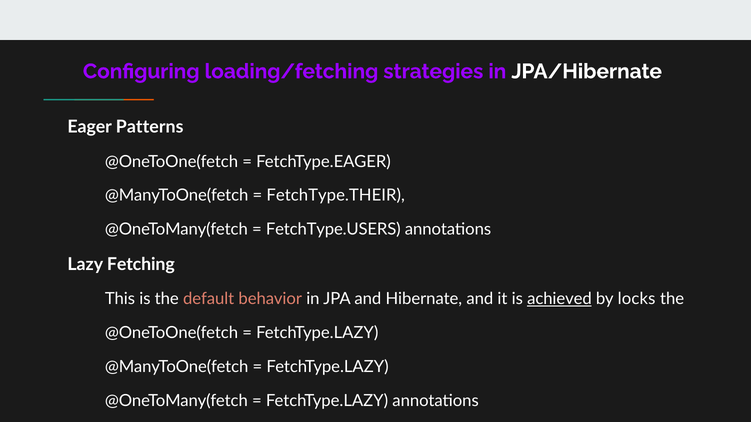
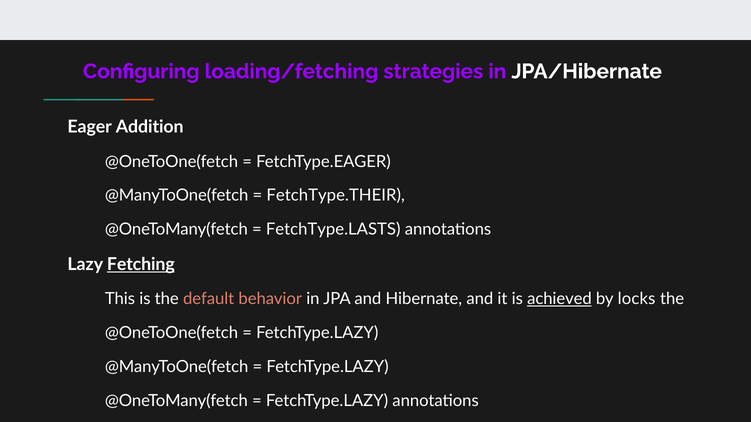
Patterns: Patterns -> Addition (150, 127)
FetchType.USERS: FetchType.USERS -> FetchType.LASTS (333, 230)
Fetching underline: none -> present (141, 265)
